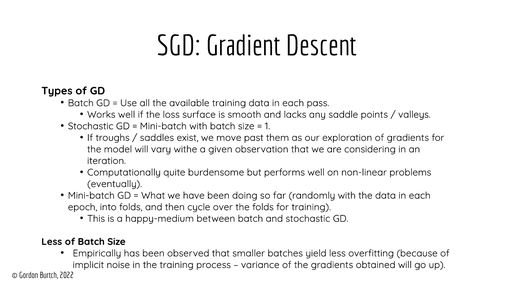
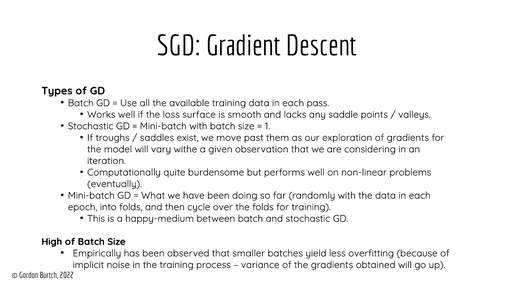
Less: Less -> High (52, 242)
